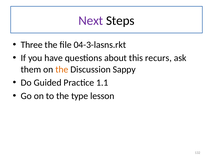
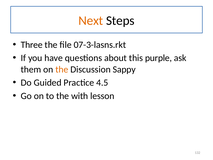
Next colour: purple -> orange (91, 21)
04-3-lasns.rkt: 04-3-lasns.rkt -> 07-3-lasns.rkt (100, 45)
recurs: recurs -> purple (159, 58)
1.1: 1.1 -> 4.5 (102, 83)
type: type -> with (80, 96)
